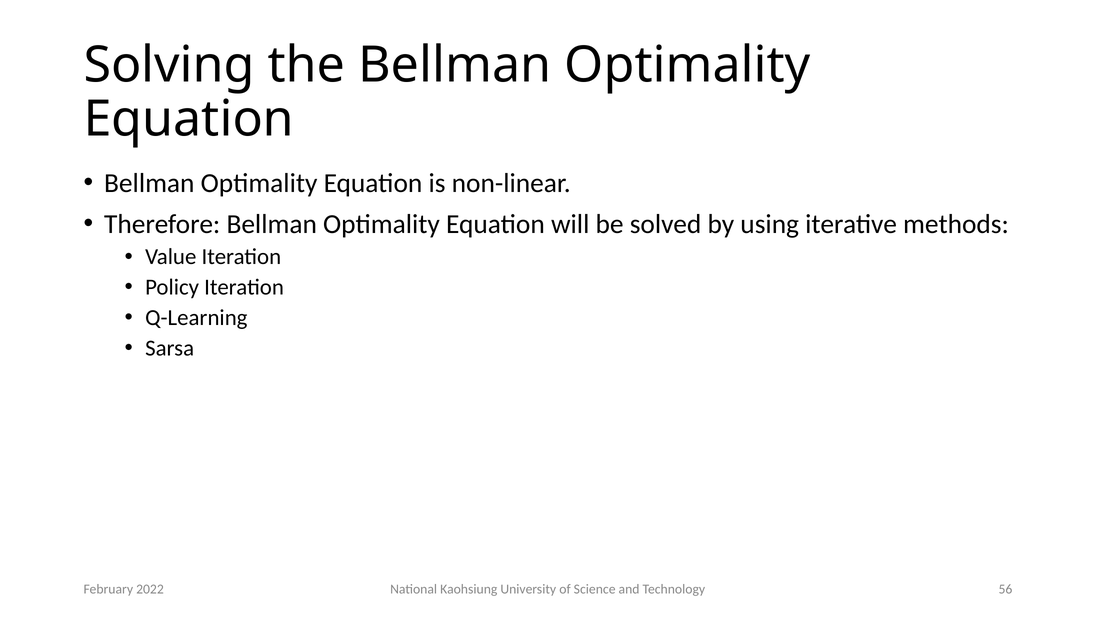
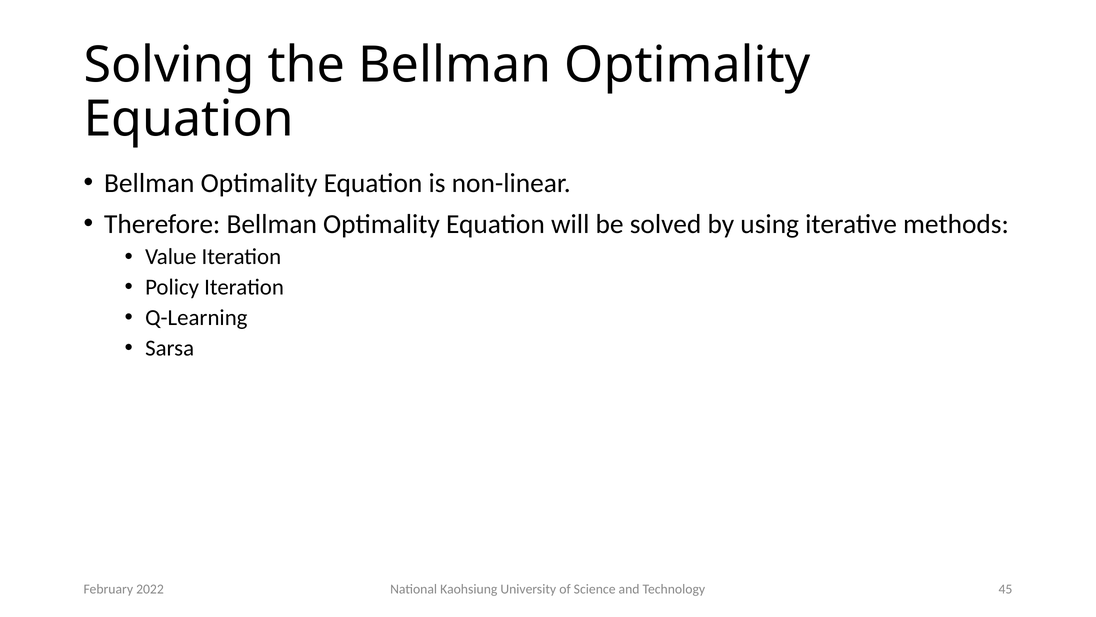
56: 56 -> 45 (1005, 589)
